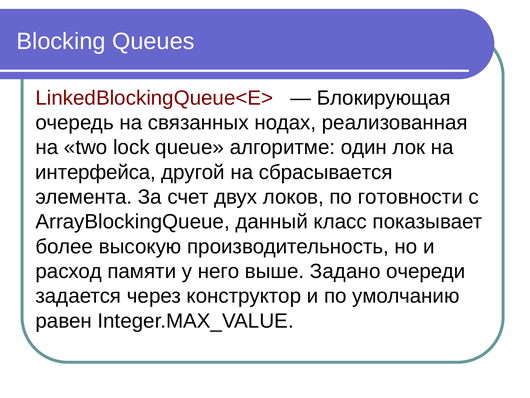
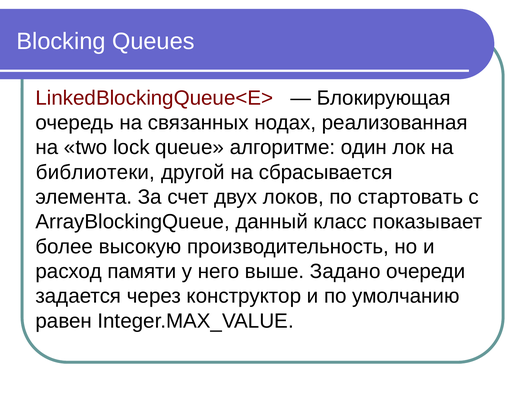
интерфейса: интерфейса -> библиотеки (95, 172)
готовности: готовности -> стартовать (410, 197)
